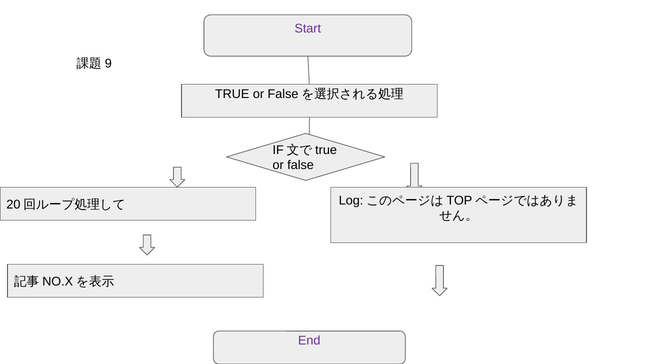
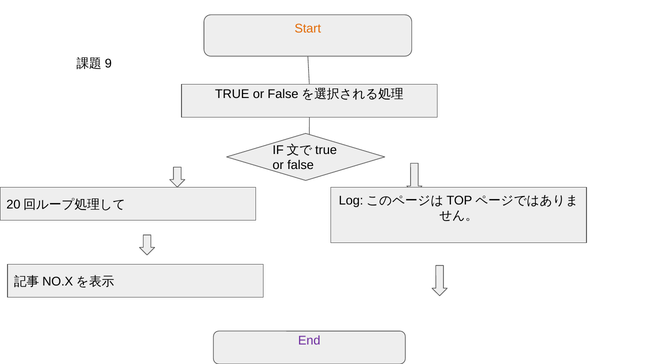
Start colour: purple -> orange (308, 29)
